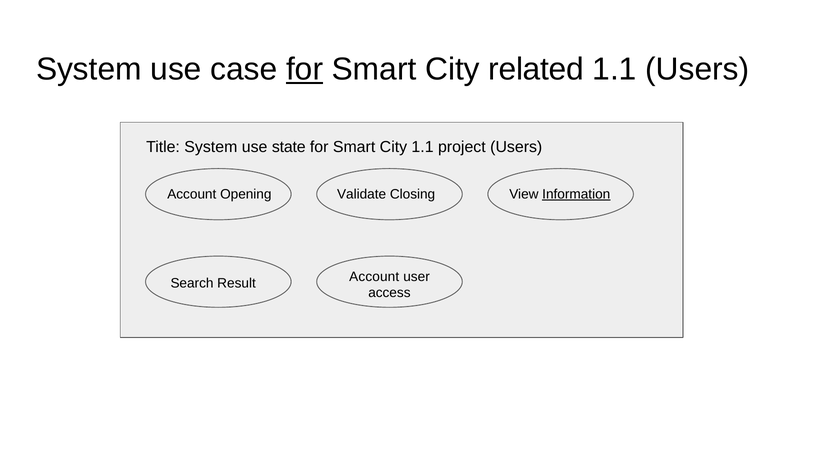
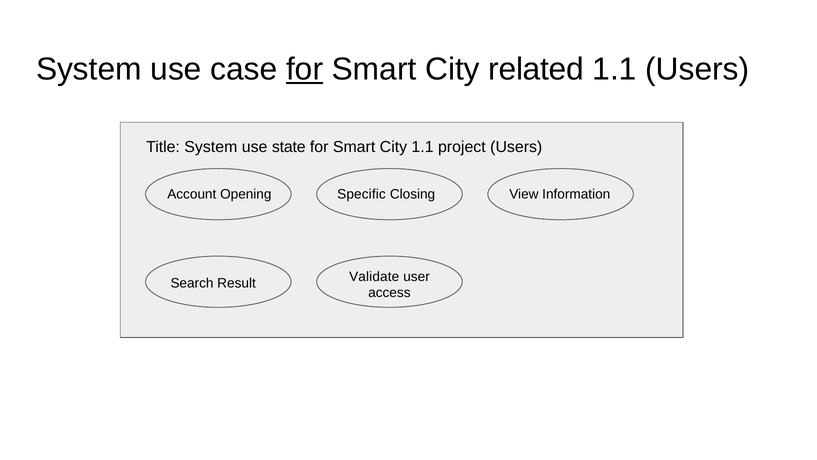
Validate: Validate -> Specific (361, 194)
Information underline: present -> none (576, 194)
Result Account: Account -> Validate (374, 276)
